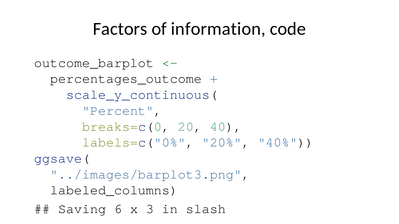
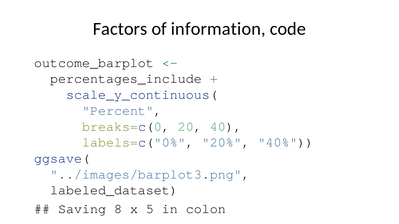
percentages_outcome: percentages_outcome -> percentages_include (126, 79)
labeled_columns: labeled_columns -> labeled_dataset (114, 190)
6: 6 -> 8 (118, 209)
3: 3 -> 5 (150, 209)
slash: slash -> colon (206, 209)
